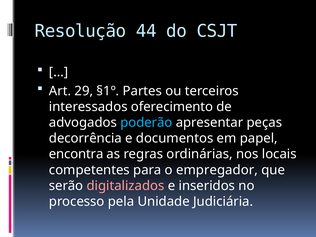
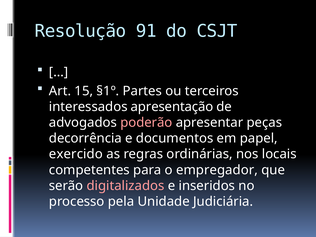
44: 44 -> 91 (146, 31)
29: 29 -> 15 (84, 91)
oferecimento: oferecimento -> apresentação (172, 107)
poderão colour: light blue -> pink (146, 123)
encontra: encontra -> exercido (76, 154)
